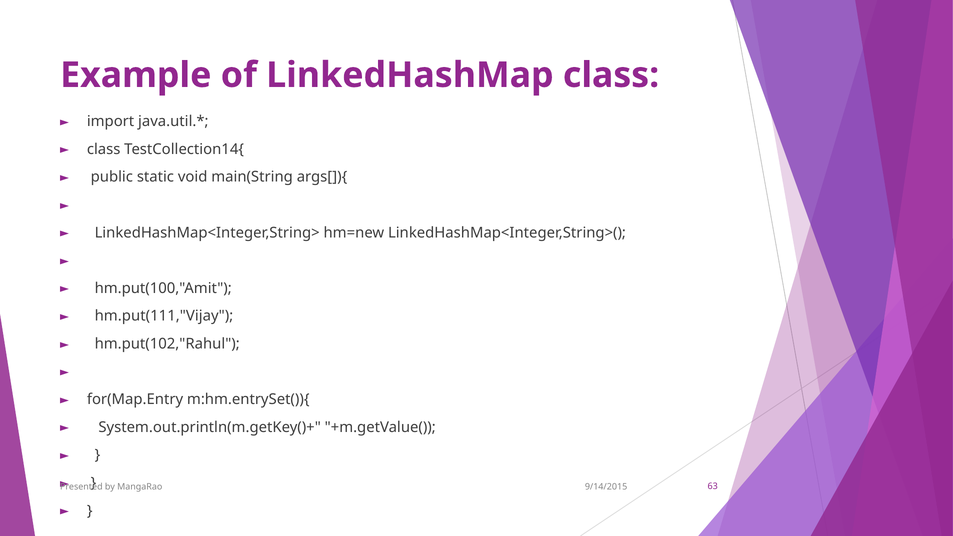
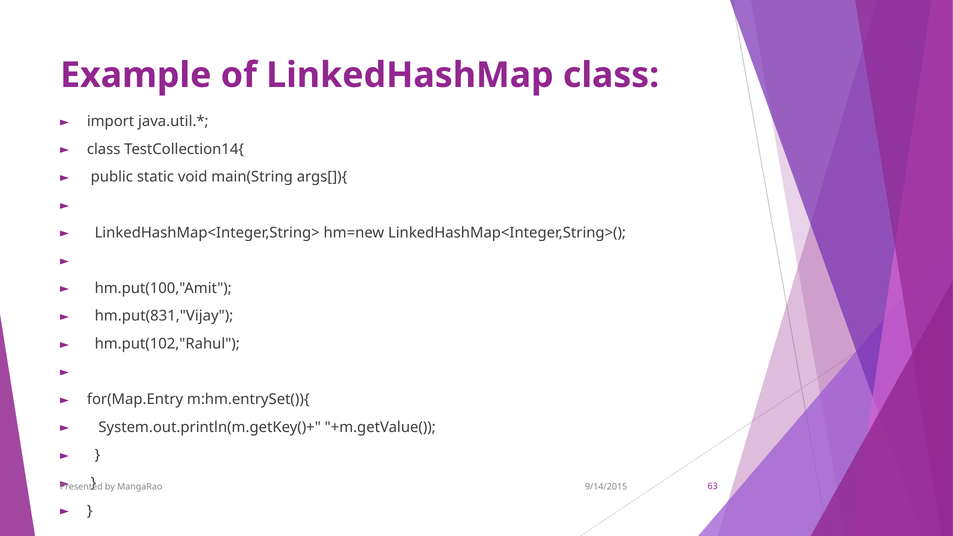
hm.put(111,"Vijay: hm.put(111,"Vijay -> hm.put(831,"Vijay (164, 316)
